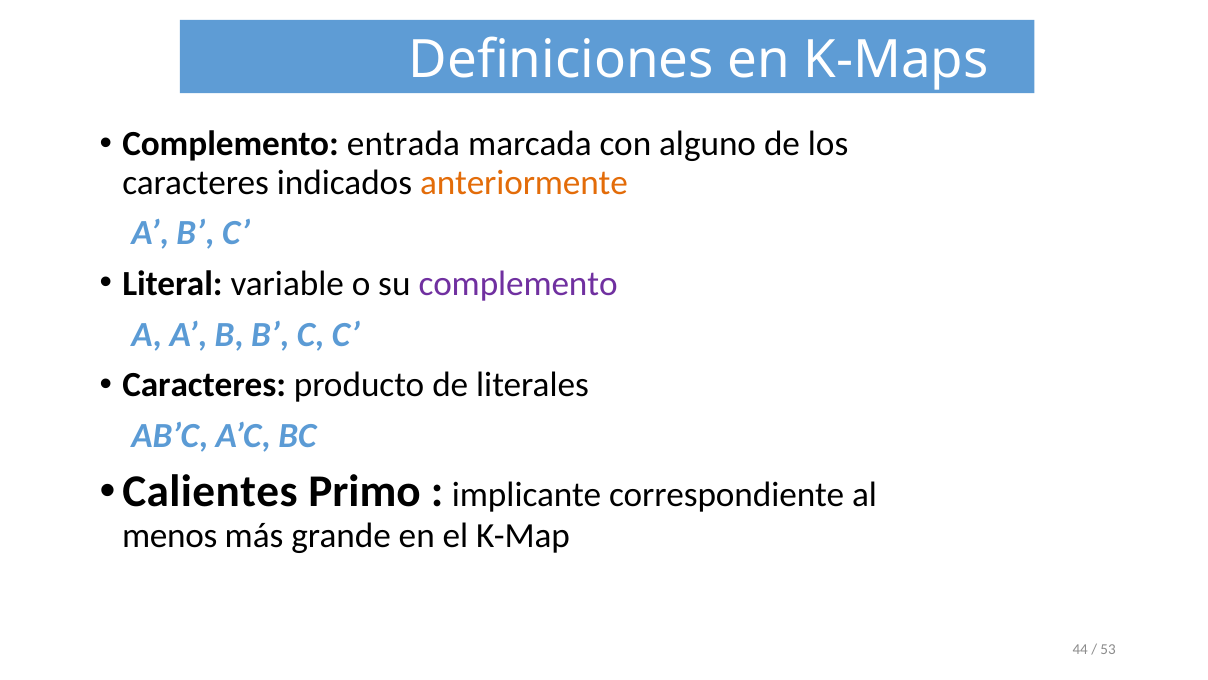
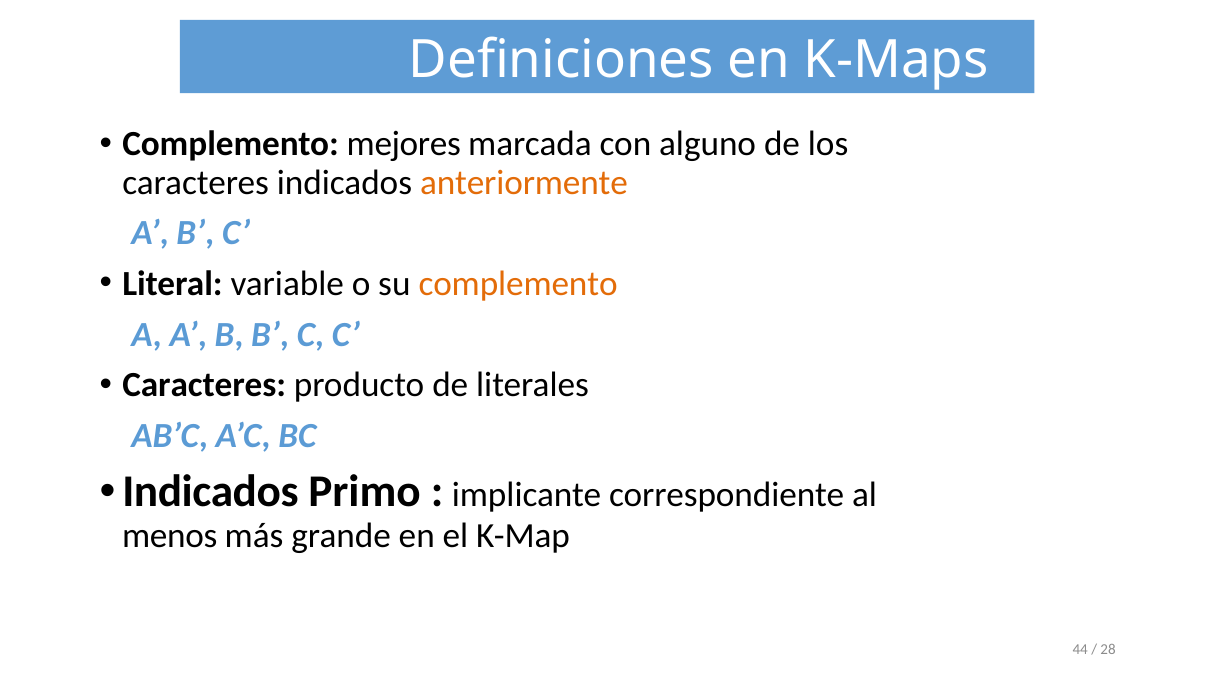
entrada: entrada -> mejores (404, 144)
complemento colour: purple -> orange (518, 284)
Calientes: Calientes -> Indicados (210, 491)
53: 53 -> 28 (1108, 649)
